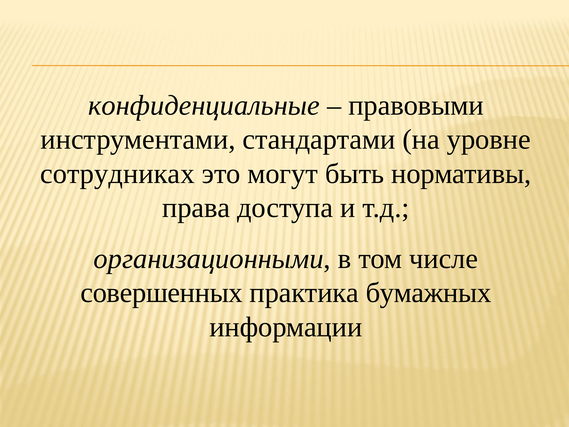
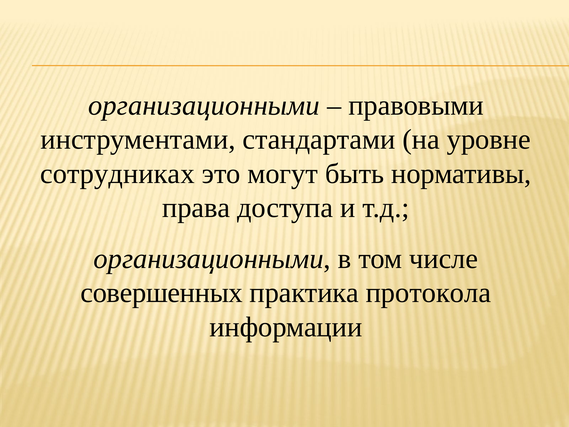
конфиденциальные: конфиденциальные -> организационными (204, 105)
бумажных: бумажных -> протокола (428, 293)
